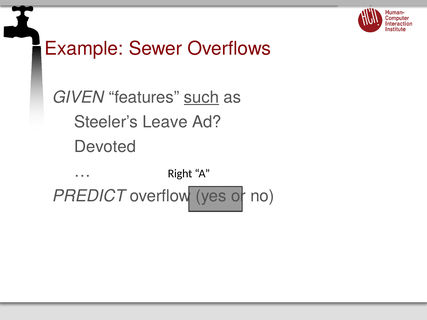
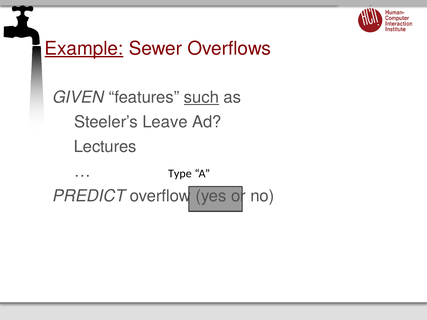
Example underline: none -> present (84, 49)
Devoted: Devoted -> Lectures (105, 147)
Right: Right -> Type (180, 174)
